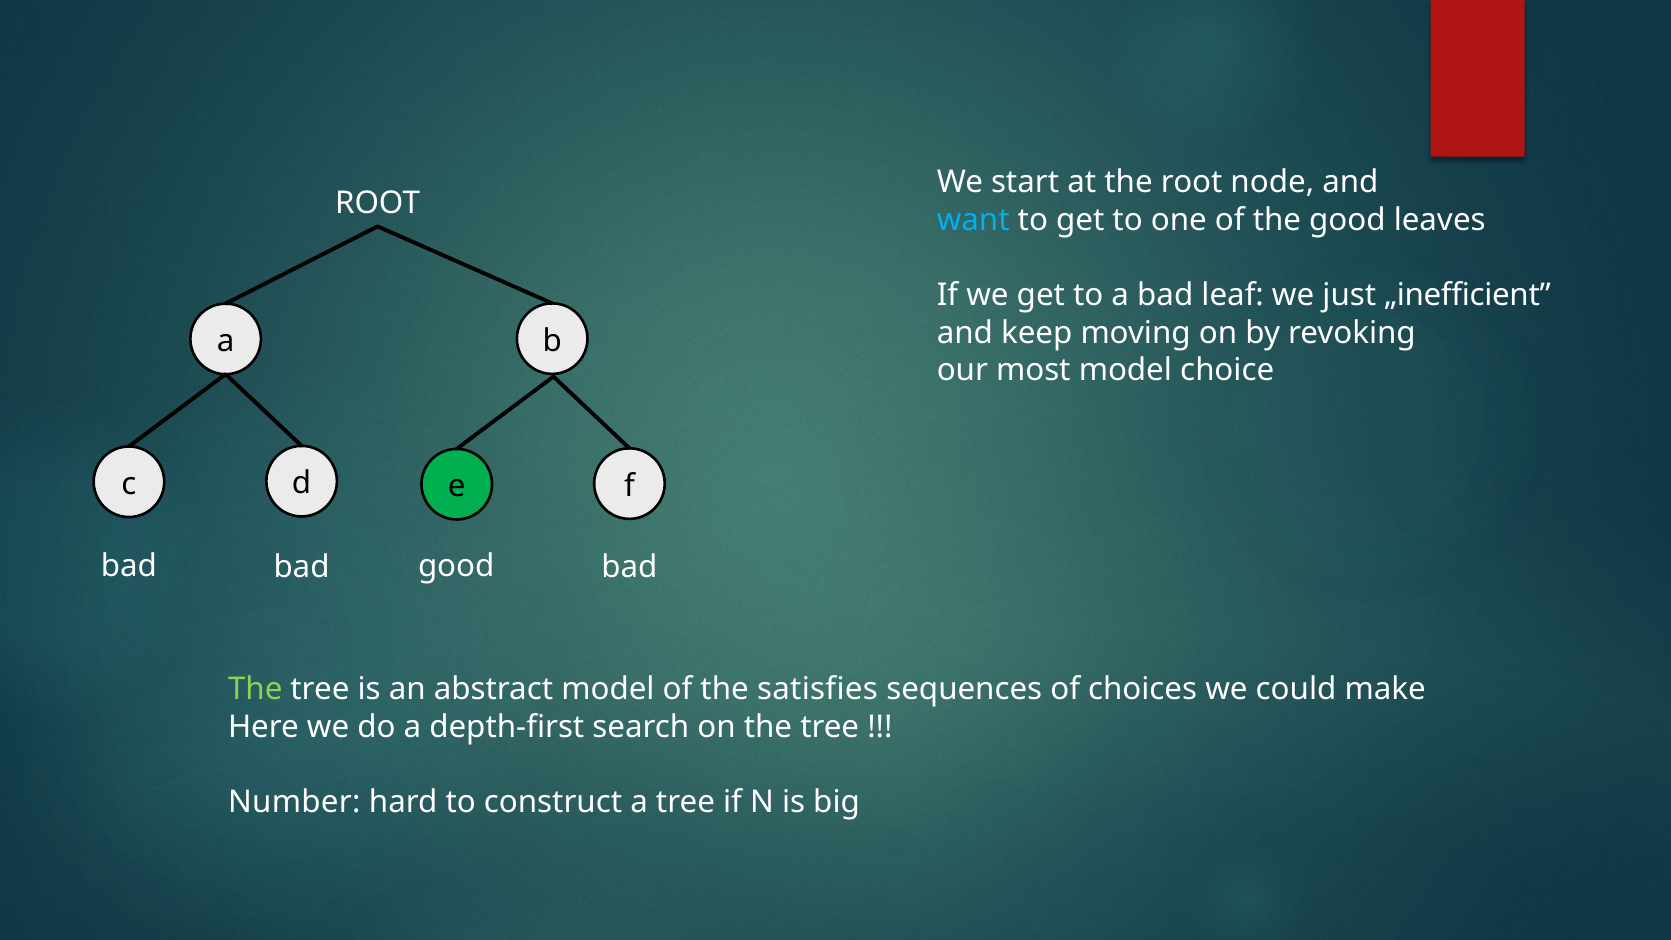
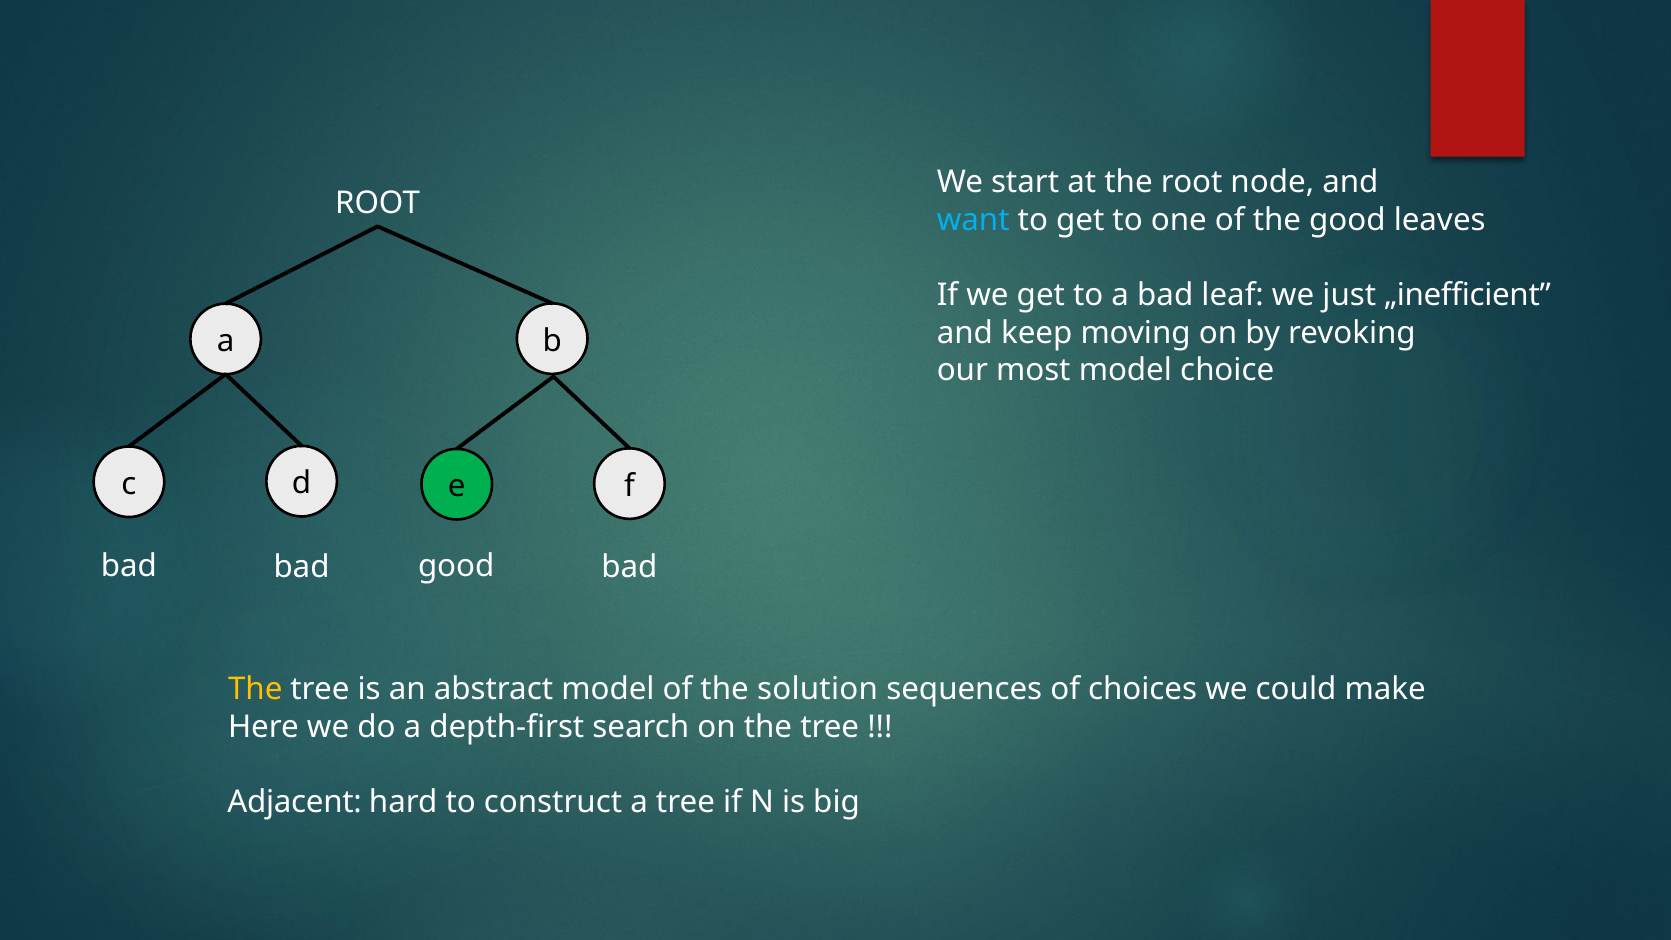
The colour: light green -> yellow (255, 689)
satisfies: satisfies -> solution (817, 689)
Number: Number -> Adjacent (295, 802)
